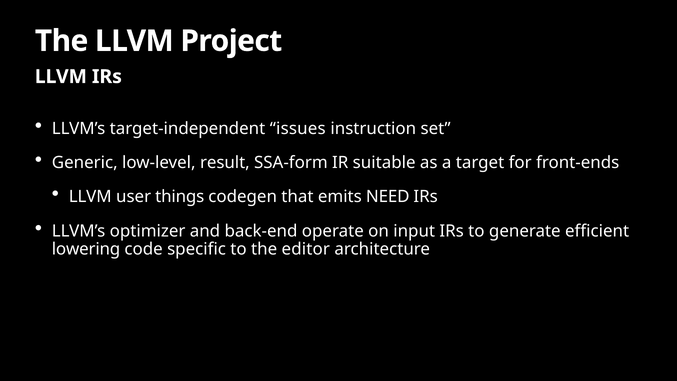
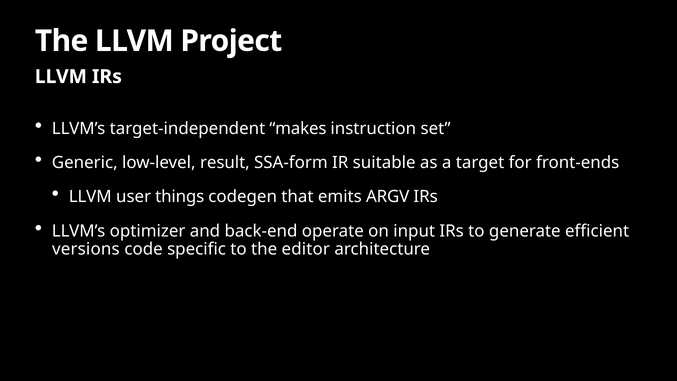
issues: issues -> makes (298, 128)
NEED: NEED -> ARGV (388, 197)
lowering: lowering -> versions (86, 249)
